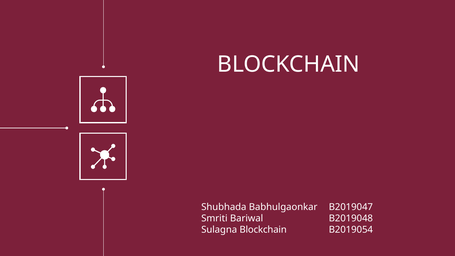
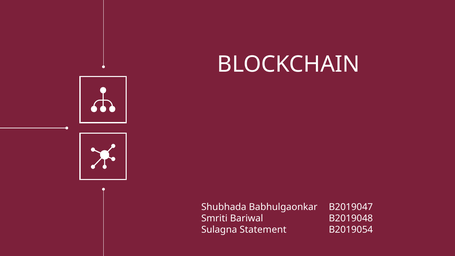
Sulagna Blockchain: Blockchain -> Statement (263, 230)
